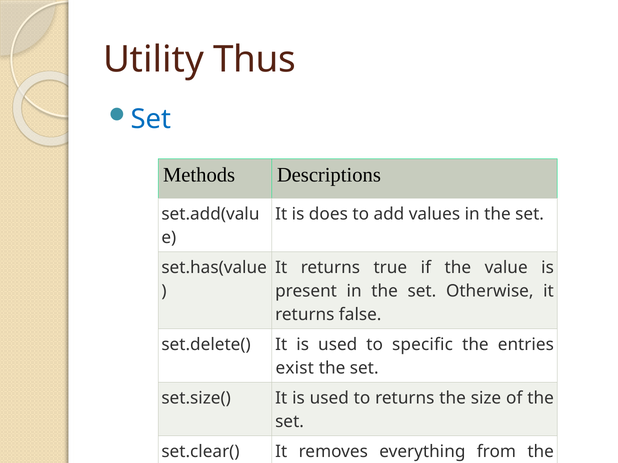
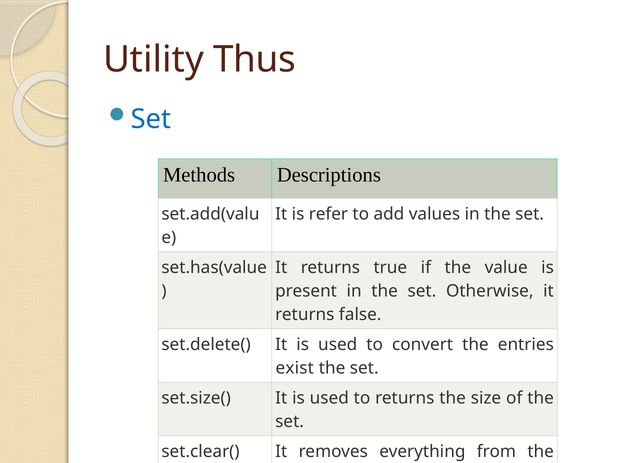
does: does -> refer (328, 214)
specific: specific -> convert (423, 345)
